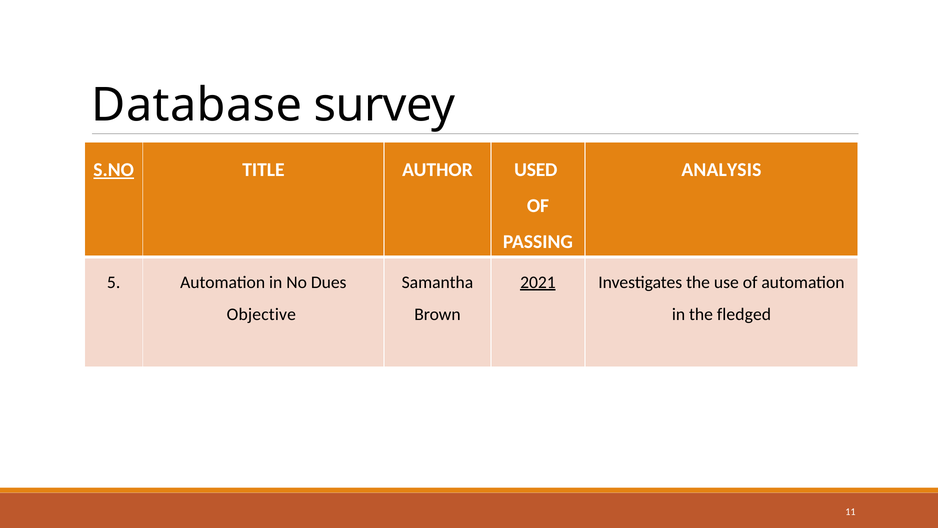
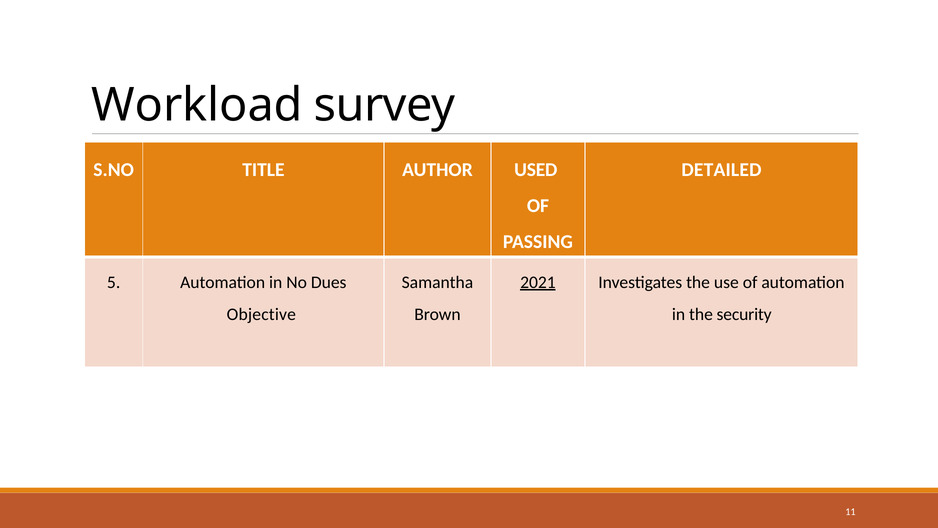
Database: Database -> Workload (197, 105)
S.NO underline: present -> none (114, 170)
ANALYSIS: ANALYSIS -> DETAILED (721, 170)
fledged: fledged -> security (744, 314)
